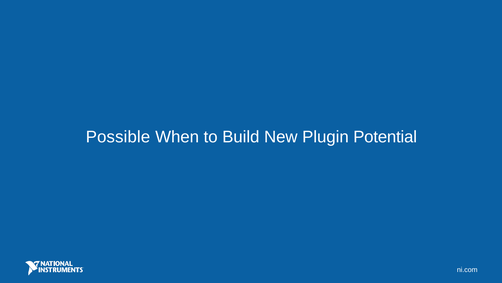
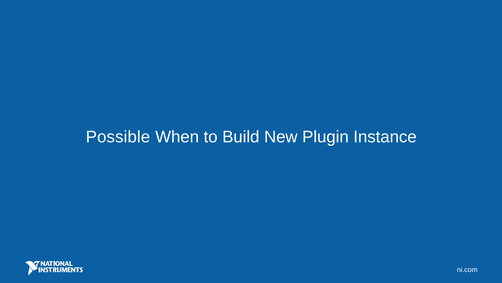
Potential: Potential -> Instance (385, 137)
